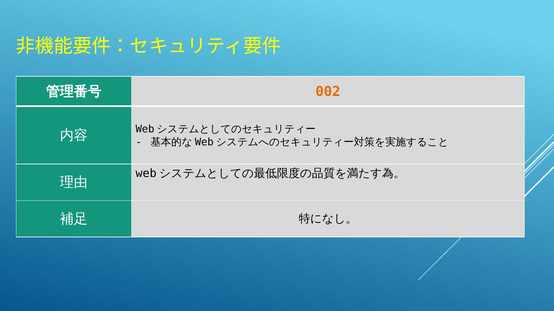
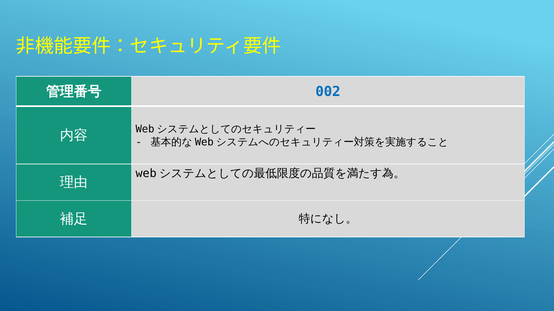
002 colour: orange -> blue (328, 92)
